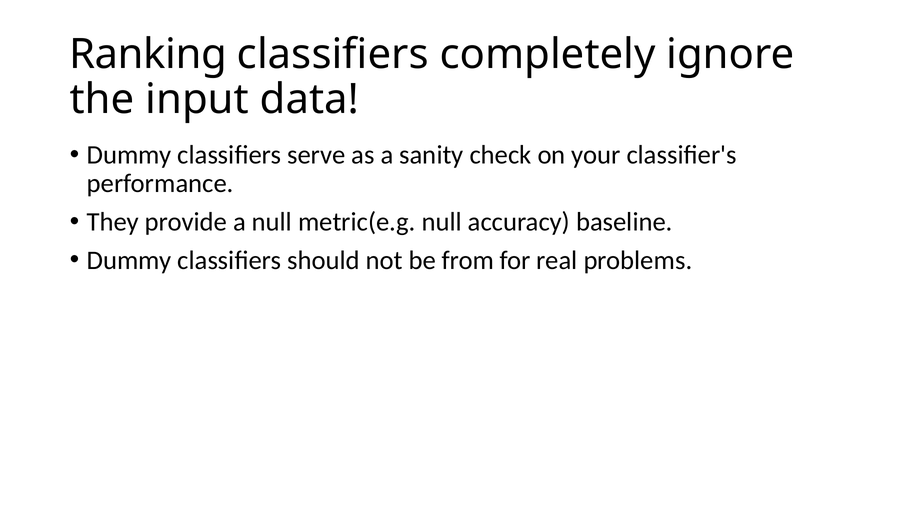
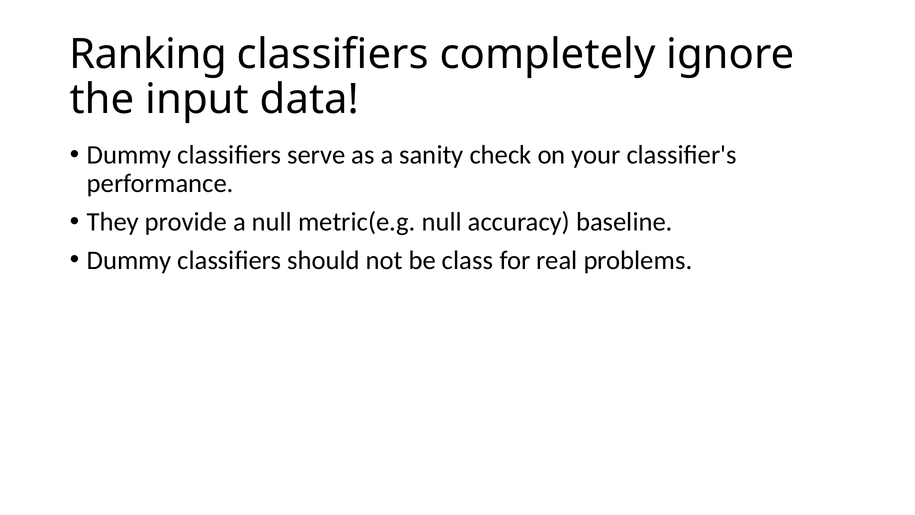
from: from -> class (468, 260)
